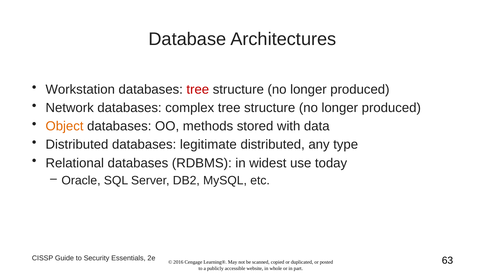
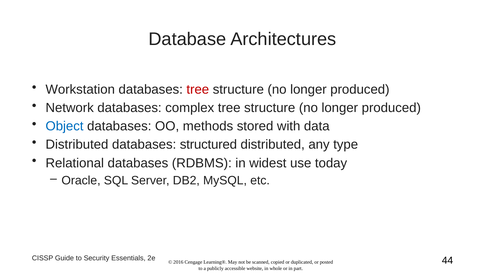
Object colour: orange -> blue (65, 126)
legitimate: legitimate -> structured (208, 145)
63: 63 -> 44 (447, 260)
